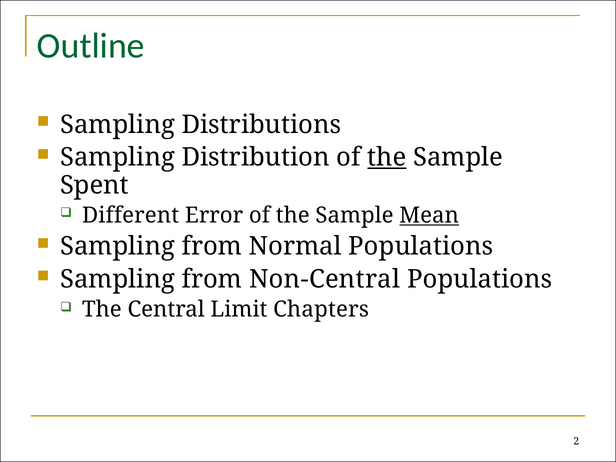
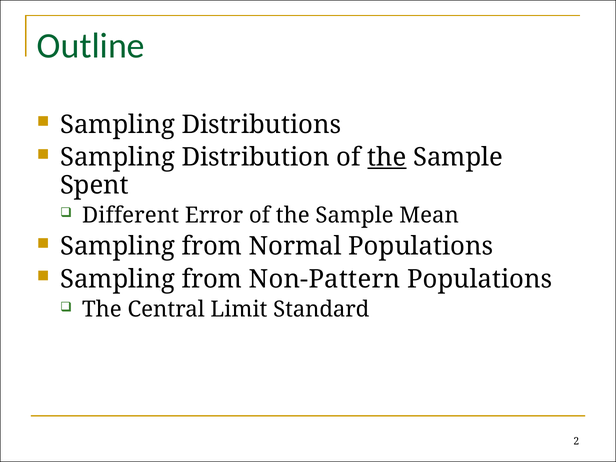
Mean underline: present -> none (429, 215)
Non-Central: Non-Central -> Non-Pattern (325, 279)
Chapters: Chapters -> Standard (321, 310)
